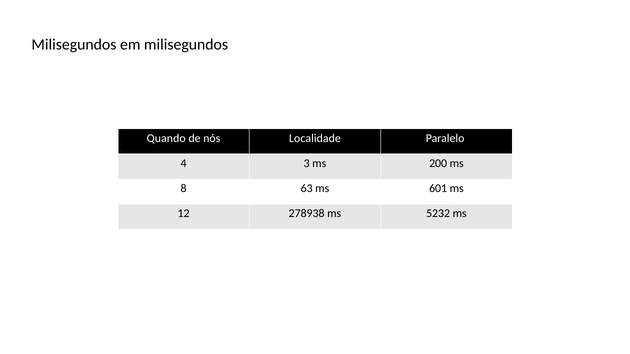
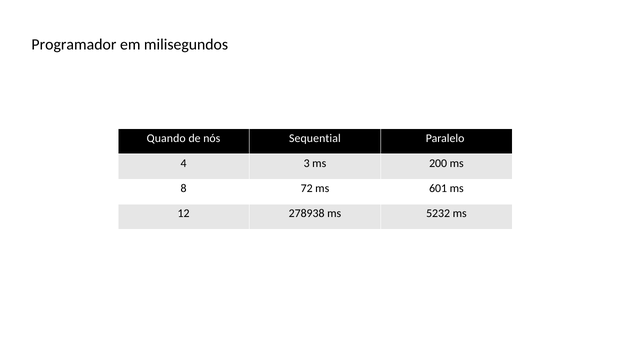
Milisegundos: Milisegundos -> Programador (74, 45)
Localidade: Localidade -> Sequential (315, 139)
63: 63 -> 72 (307, 189)
